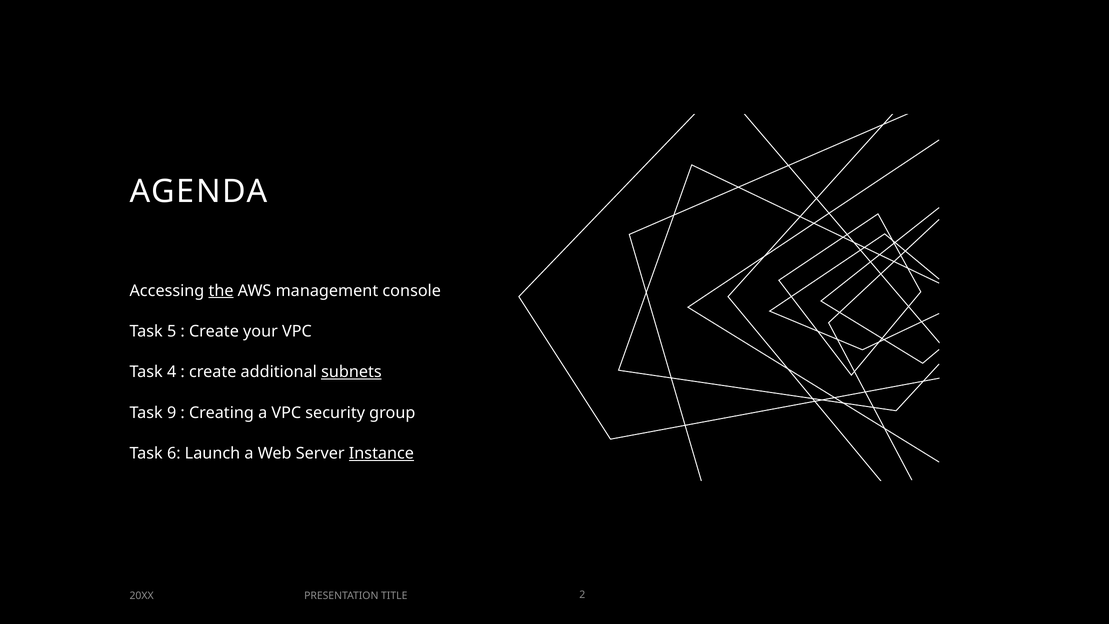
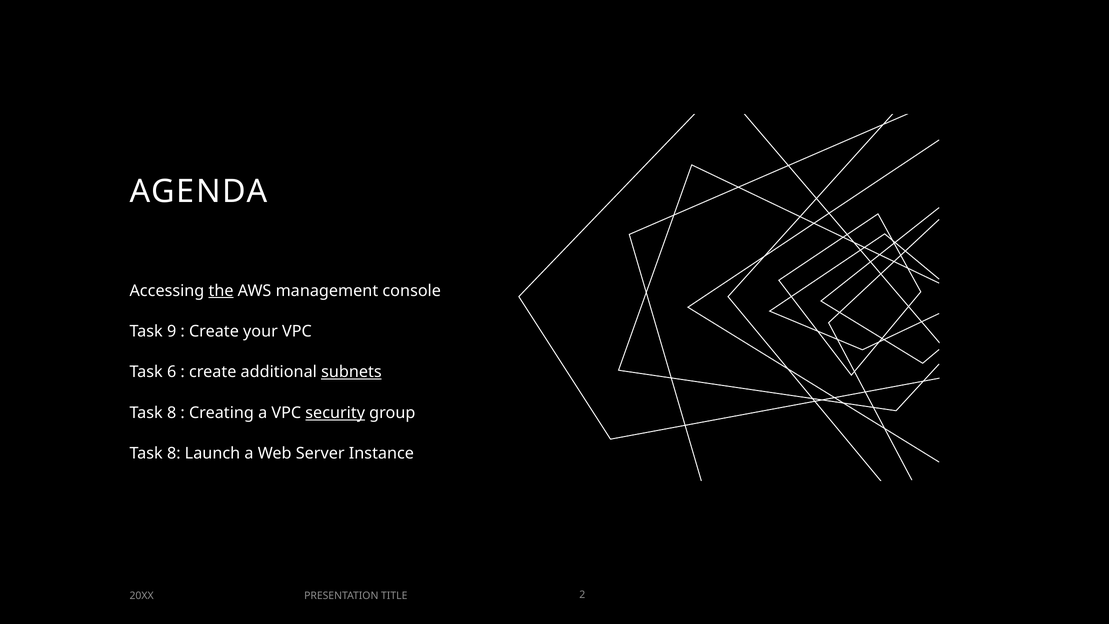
5: 5 -> 9 (172, 331)
4: 4 -> 6 (172, 372)
9: 9 -> 8 (172, 413)
security underline: none -> present (335, 413)
6: 6 -> 8 (174, 453)
Instance underline: present -> none (381, 453)
